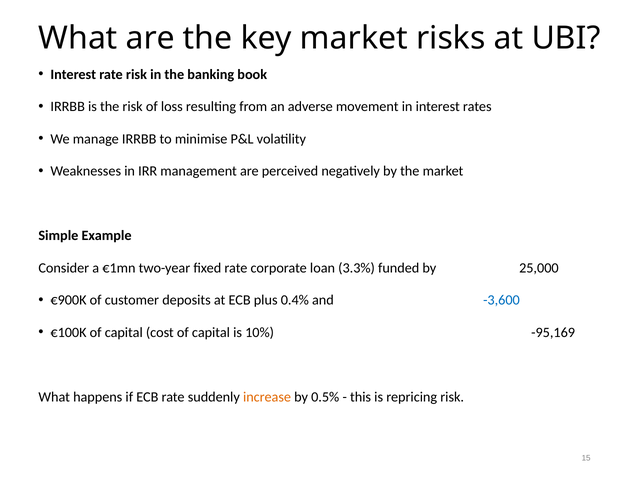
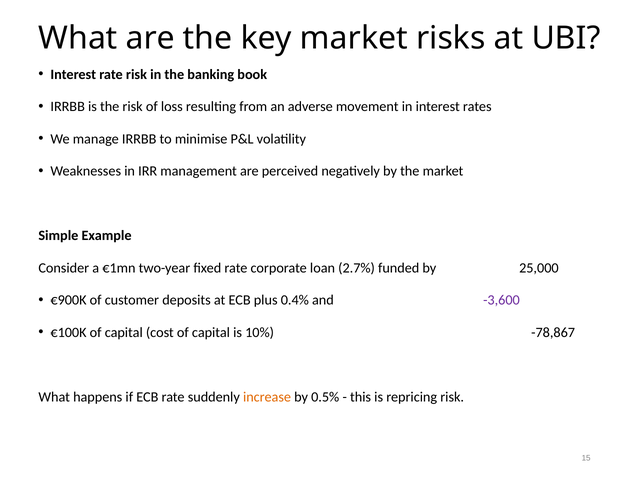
3.3%: 3.3% -> 2.7% (357, 268)
-3,600 colour: blue -> purple (501, 301)
-95,169: -95,169 -> -78,867 (553, 333)
